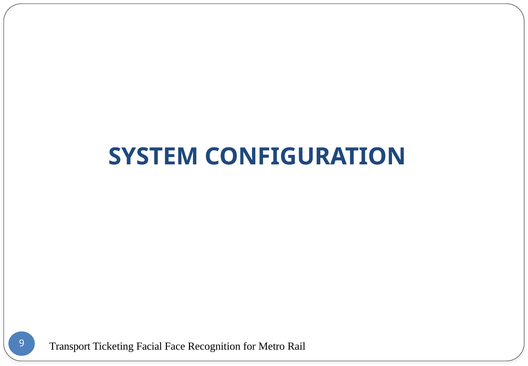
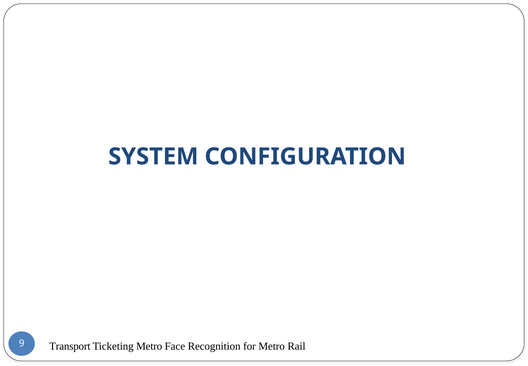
Ticketing Facial: Facial -> Metro (149, 346)
